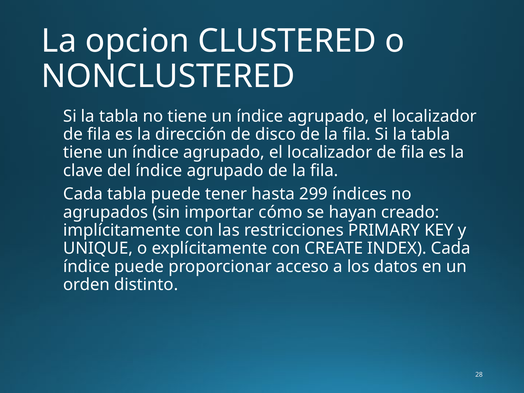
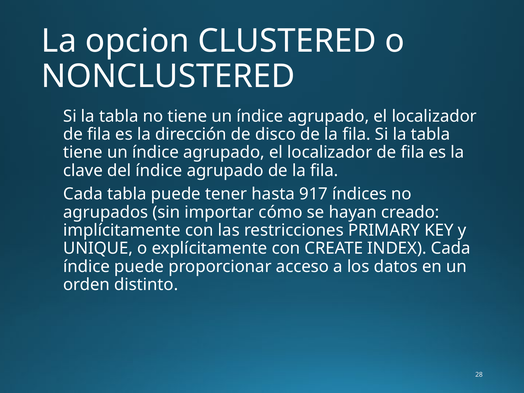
299: 299 -> 917 (314, 194)
